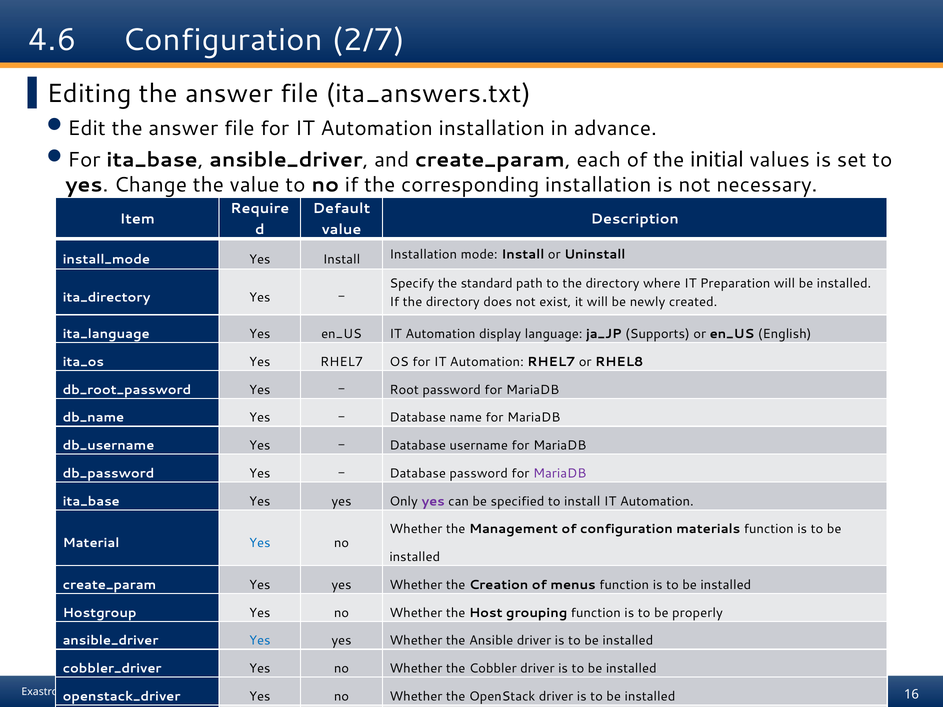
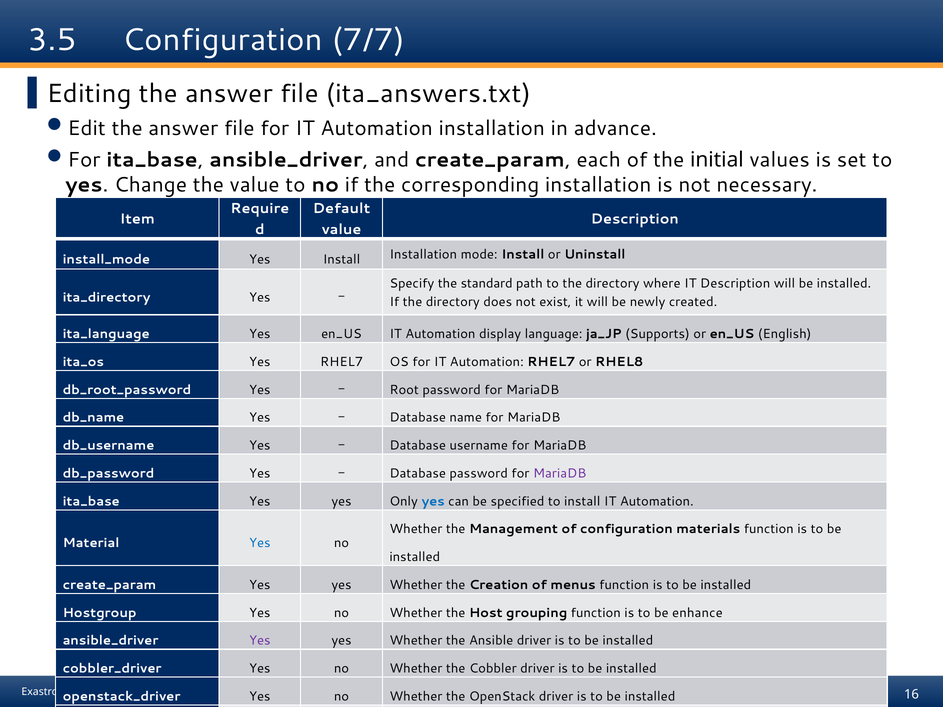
4.6: 4.6 -> 3.5 (52, 40)
2/7: 2/7 -> 7/7 (368, 40)
IT Preparation: Preparation -> Description (735, 283)
yes colour: purple -> blue (433, 501)
properly: properly -> enhance (697, 613)
Yes colour: blue -> purple (260, 641)
